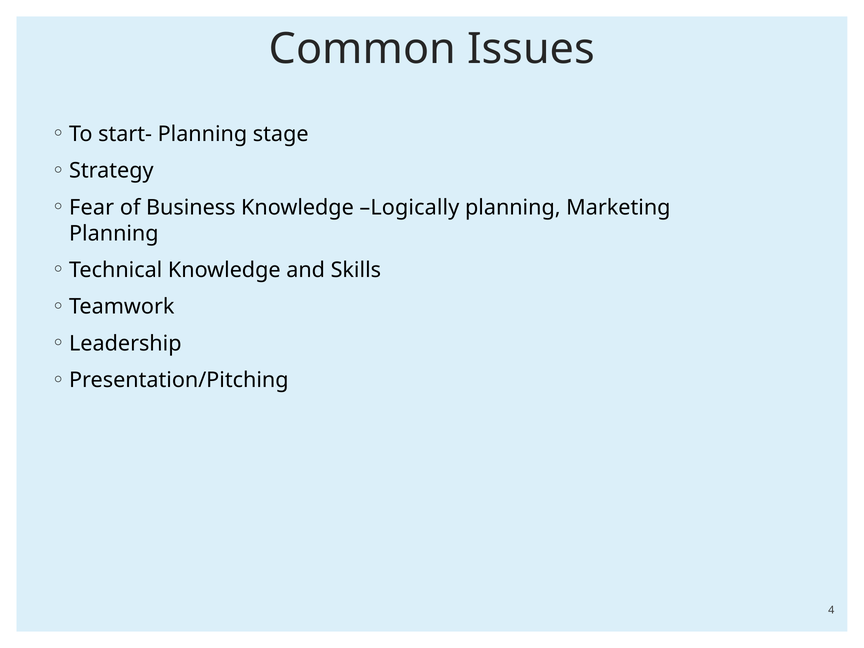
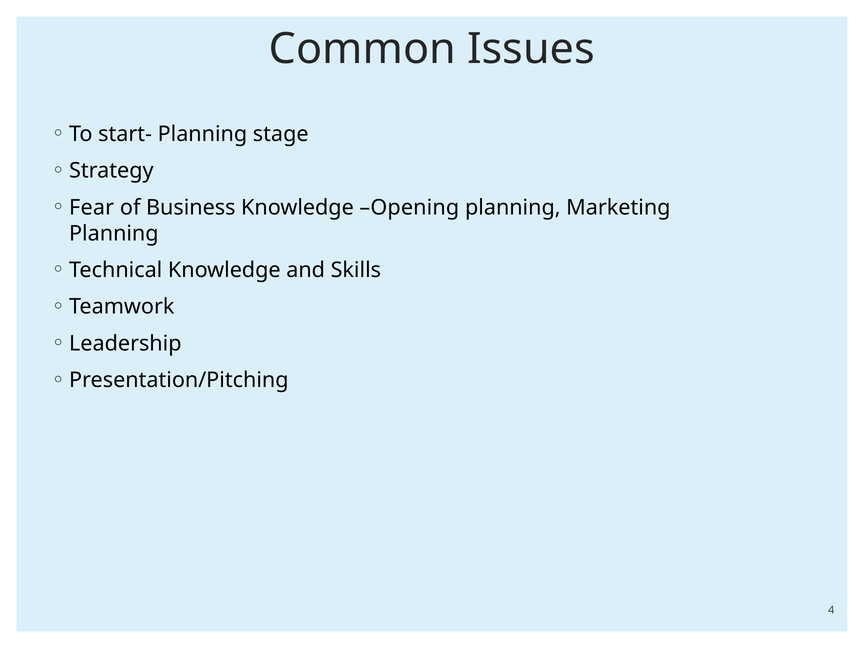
Logically: Logically -> Opening (409, 207)
